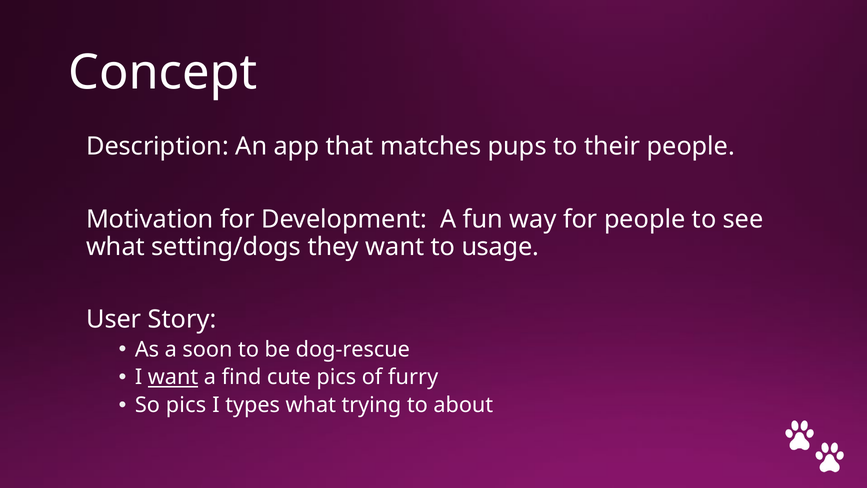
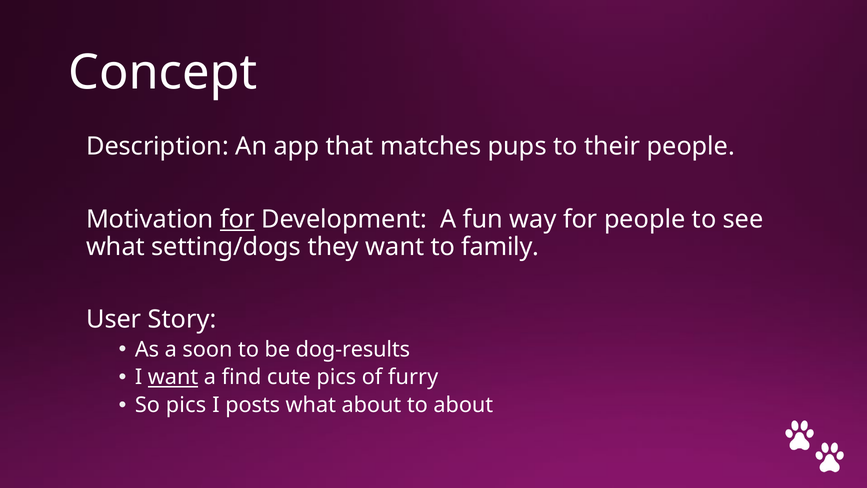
for underline: none -> present (237, 219)
usage: usage -> family (500, 247)
dog-rescue: dog-rescue -> dog-results (353, 349)
types: types -> posts (253, 405)
what trying: trying -> about (371, 405)
